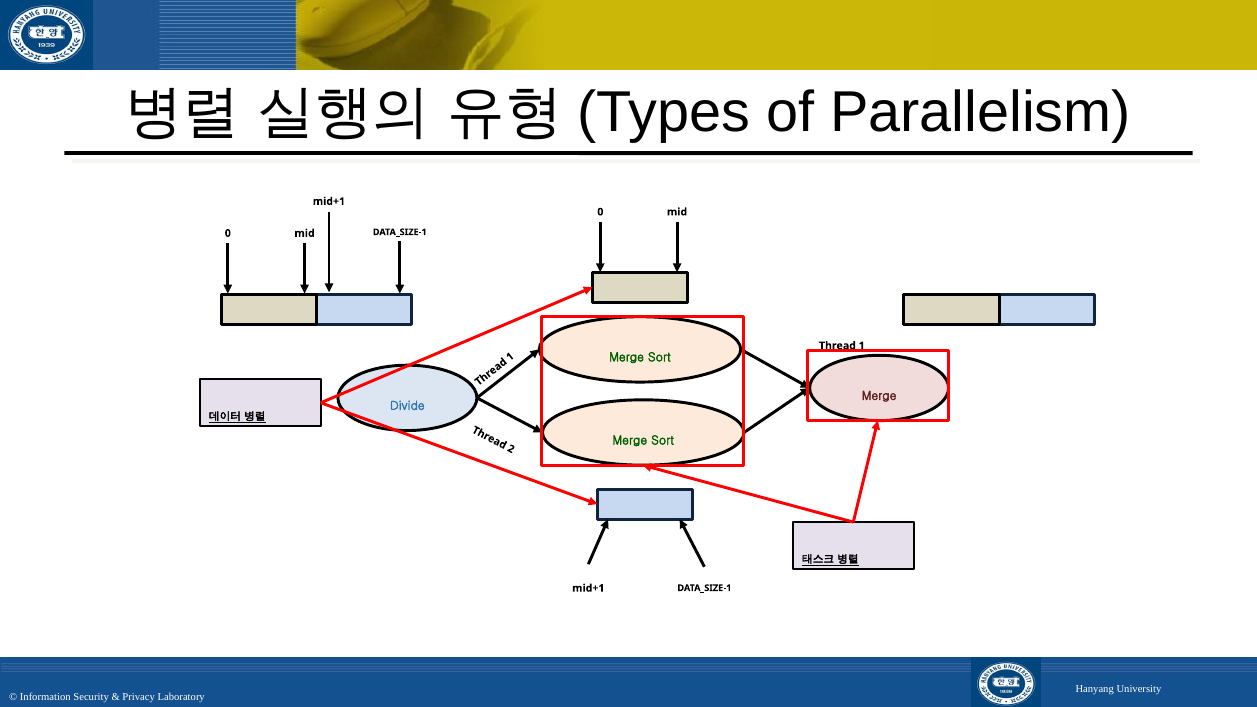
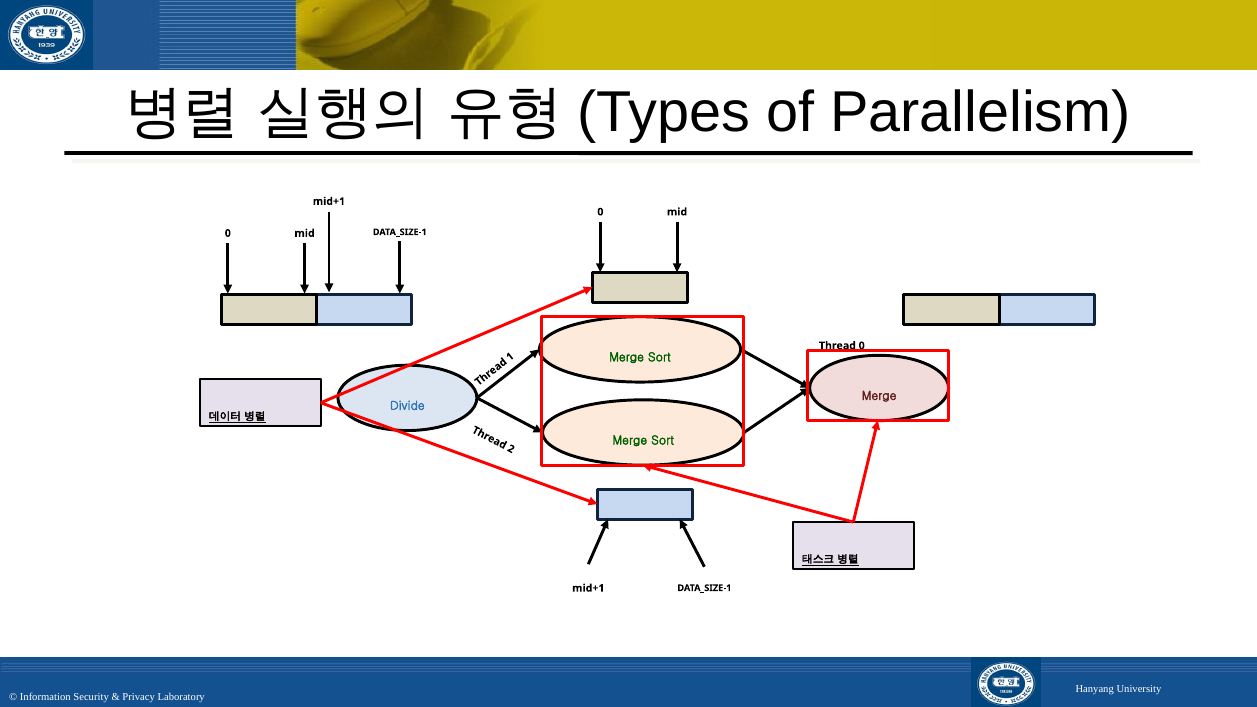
Thread 1: 1 -> 0 (862, 346)
